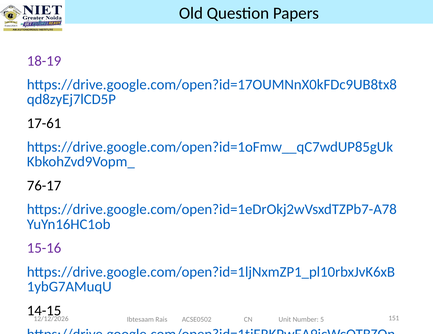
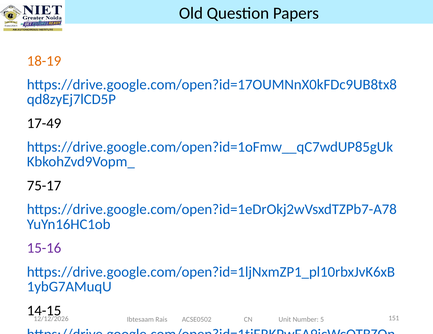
18-19 colour: purple -> orange (44, 61)
17-61: 17-61 -> 17-49 (44, 124)
76-17: 76-17 -> 75-17 (44, 186)
